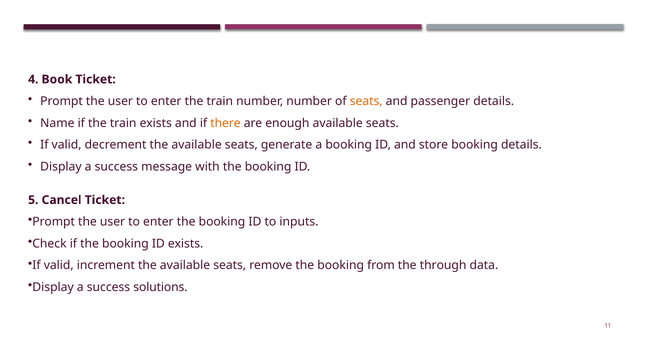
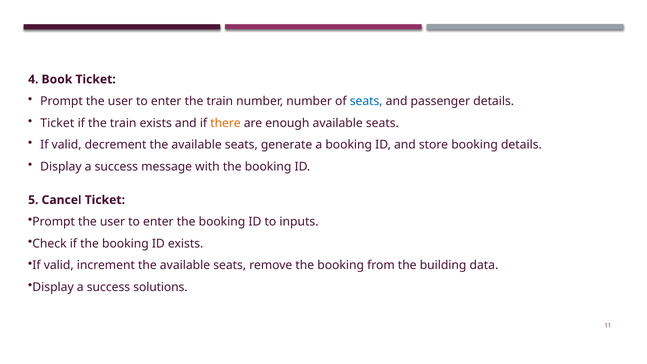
seats colour: orange -> blue (366, 101)
Name: Name -> Ticket (57, 123)
through: through -> building (443, 265)
